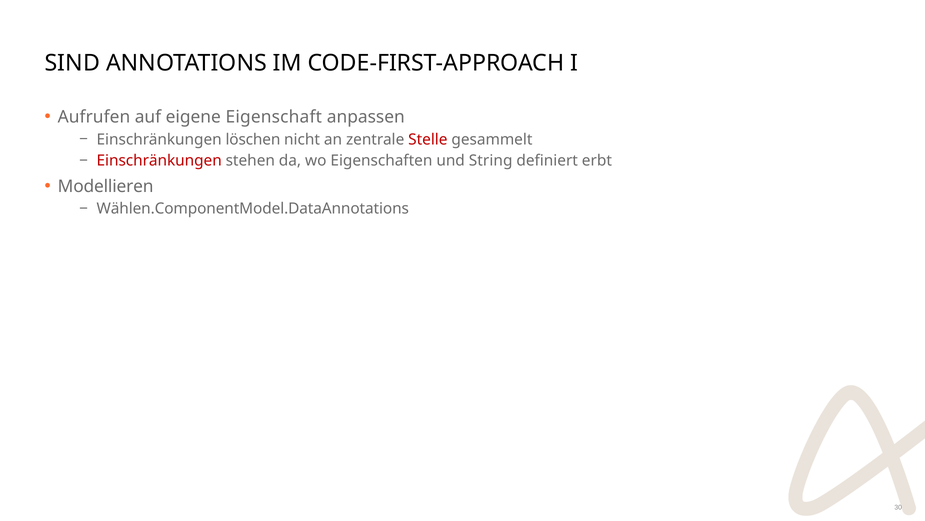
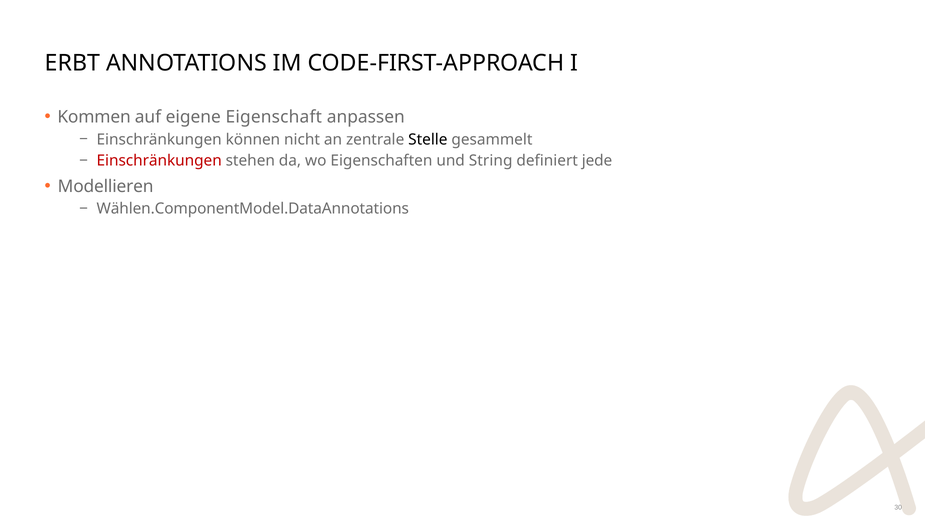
SIND: SIND -> ERBT (72, 63)
Aufrufen: Aufrufen -> Kommen (94, 117)
löschen: löschen -> können (253, 139)
Stelle colour: red -> black (428, 139)
erbt: erbt -> jede (597, 161)
